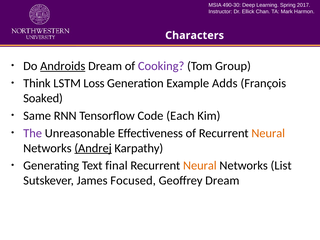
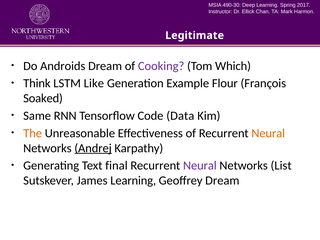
Characters: Characters -> Legitimate (195, 35)
Androids underline: present -> none (63, 66)
Group: Group -> Which (233, 66)
Loss: Loss -> Like (94, 83)
Adds: Adds -> Flour (225, 83)
Each: Each -> Data (180, 116)
The colour: purple -> orange (33, 133)
Neural colour: orange -> purple (200, 166)
James Focused: Focused -> Learning (133, 181)
